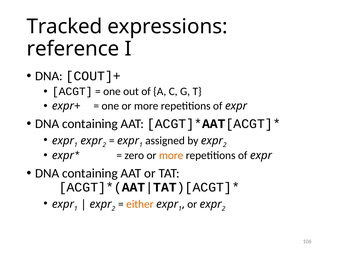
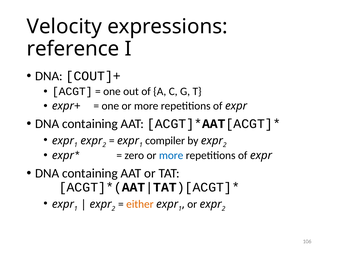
Tracked: Tracked -> Velocity (64, 27)
assigned: assigned -> compiler (165, 141)
more colour: orange -> blue (171, 156)
